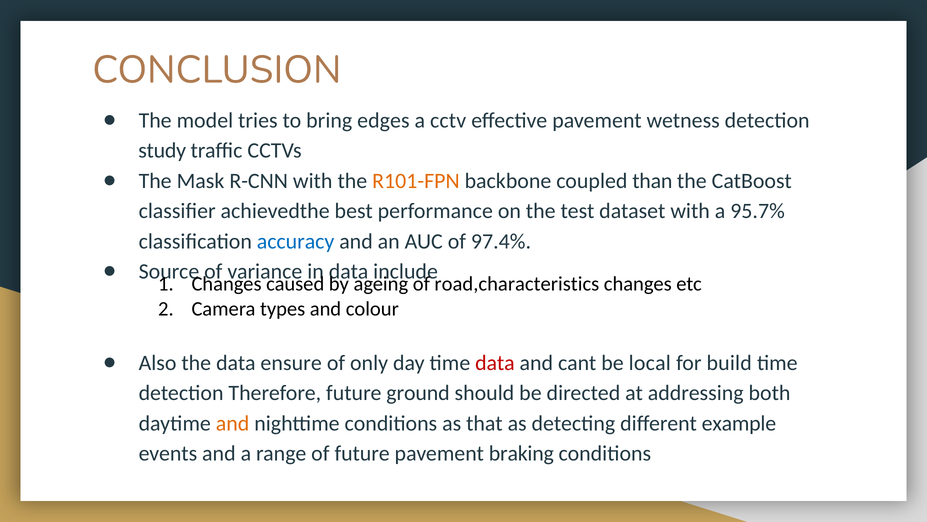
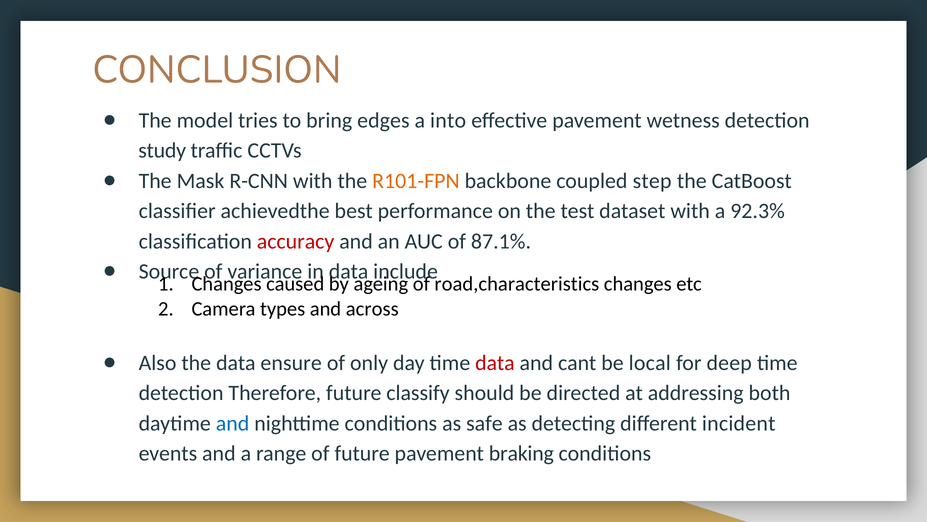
cctv: cctv -> into (448, 120)
than: than -> step (652, 181)
95.7%: 95.7% -> 92.3% (758, 211)
accuracy colour: blue -> red (296, 241)
97.4%: 97.4% -> 87.1% (501, 241)
colour: colour -> across (372, 308)
build: build -> deep (729, 363)
ground: ground -> classify (418, 393)
and colour: orange -> blue (233, 423)
that: that -> safe (484, 423)
example: example -> incident (739, 423)
